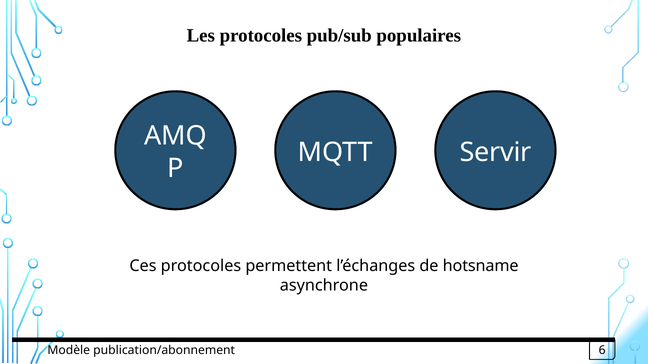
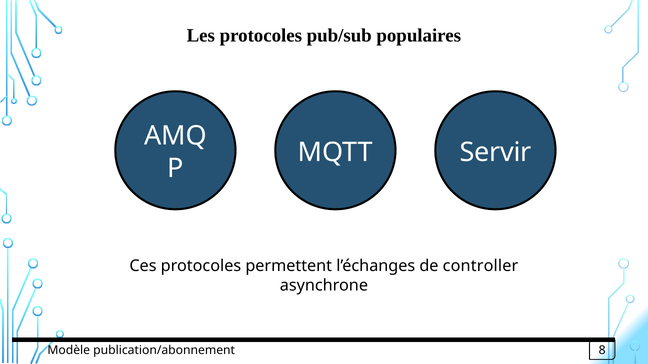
hotsname: hotsname -> controller (481, 266)
6: 6 -> 8 (602, 351)
